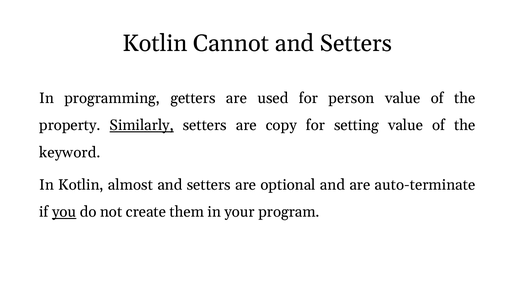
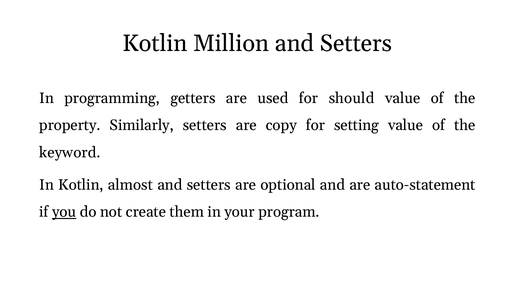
Cannot: Cannot -> Million (231, 43)
person: person -> should (351, 98)
Similarly underline: present -> none (142, 125)
auto-terminate: auto-terminate -> auto-statement (425, 185)
